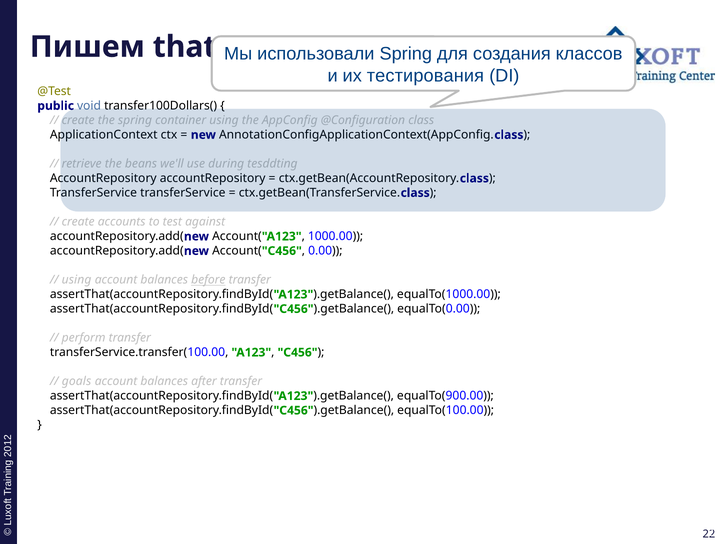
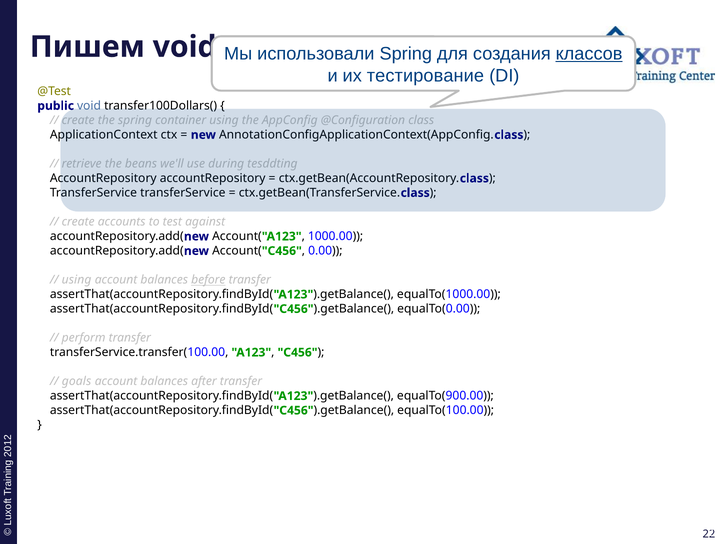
Пишем that: that -> void (185, 47)
классов underline: none -> present (589, 54)
тестирования: тестирования -> тестирование (425, 76)
